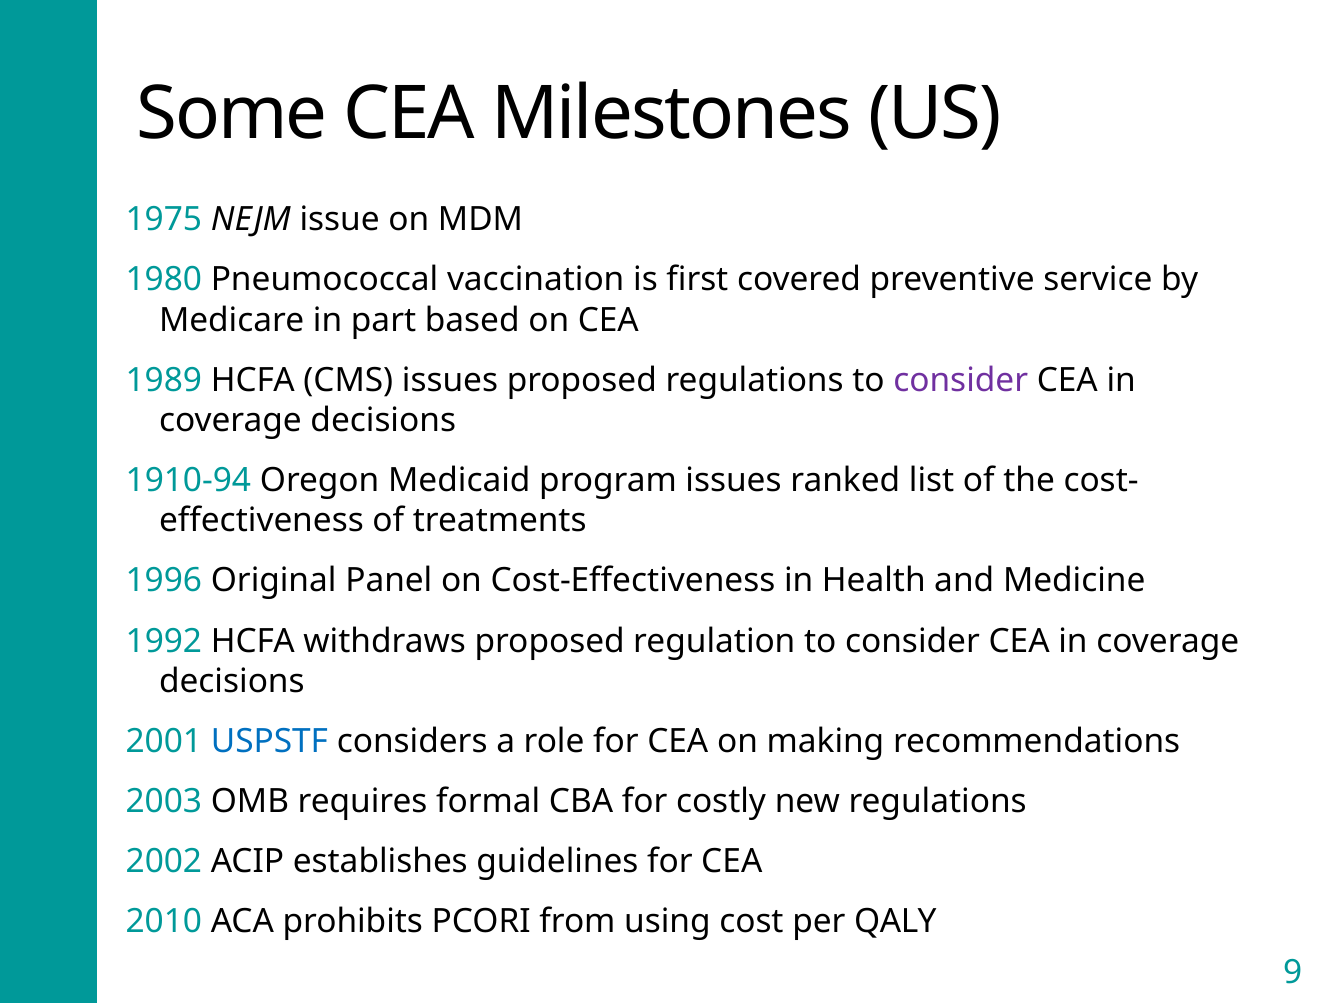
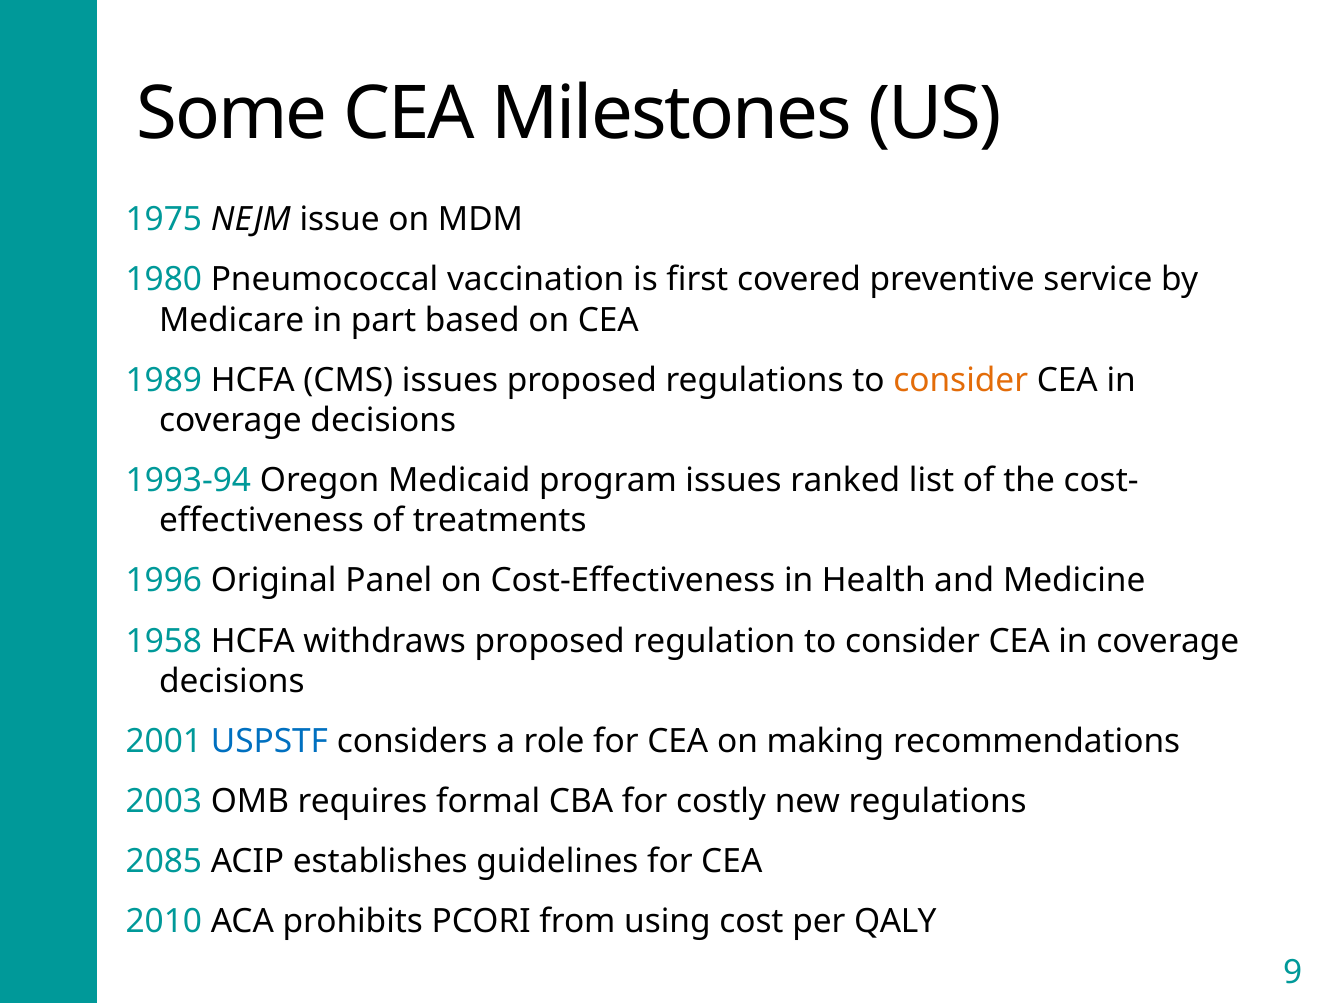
consider colour: purple -> orange (961, 380)
1910-94: 1910-94 -> 1993-94 (188, 481)
1992: 1992 -> 1958 (164, 641)
2002: 2002 -> 2085 (164, 862)
